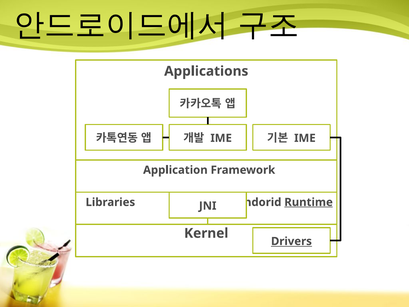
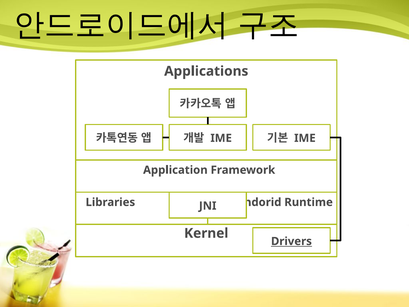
Runtime underline: present -> none (309, 202)
